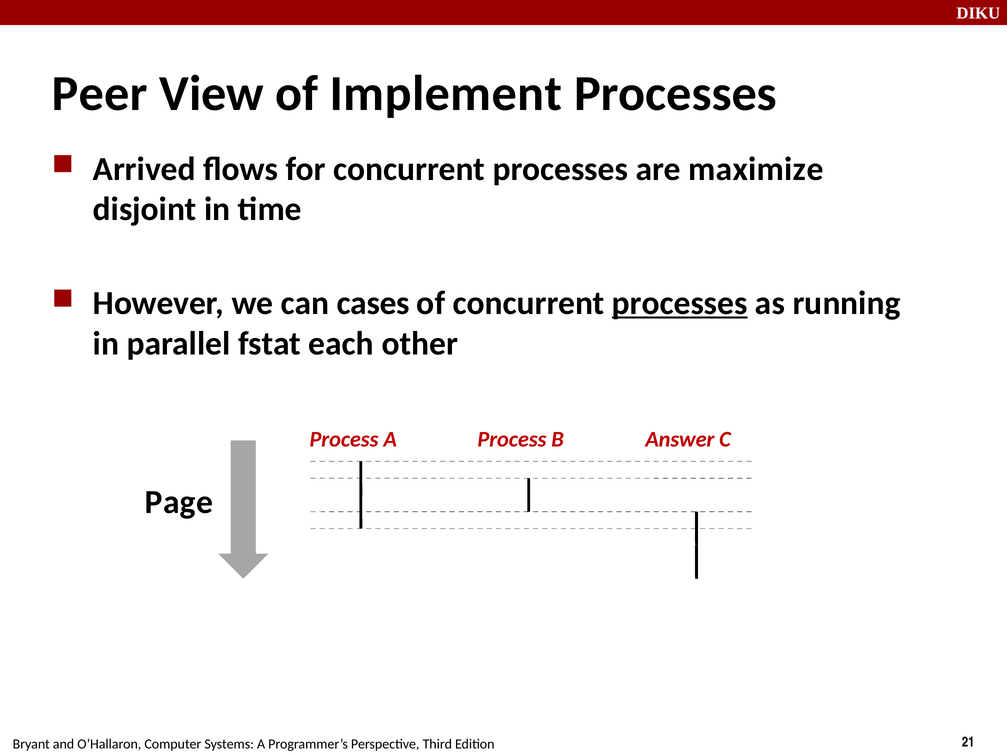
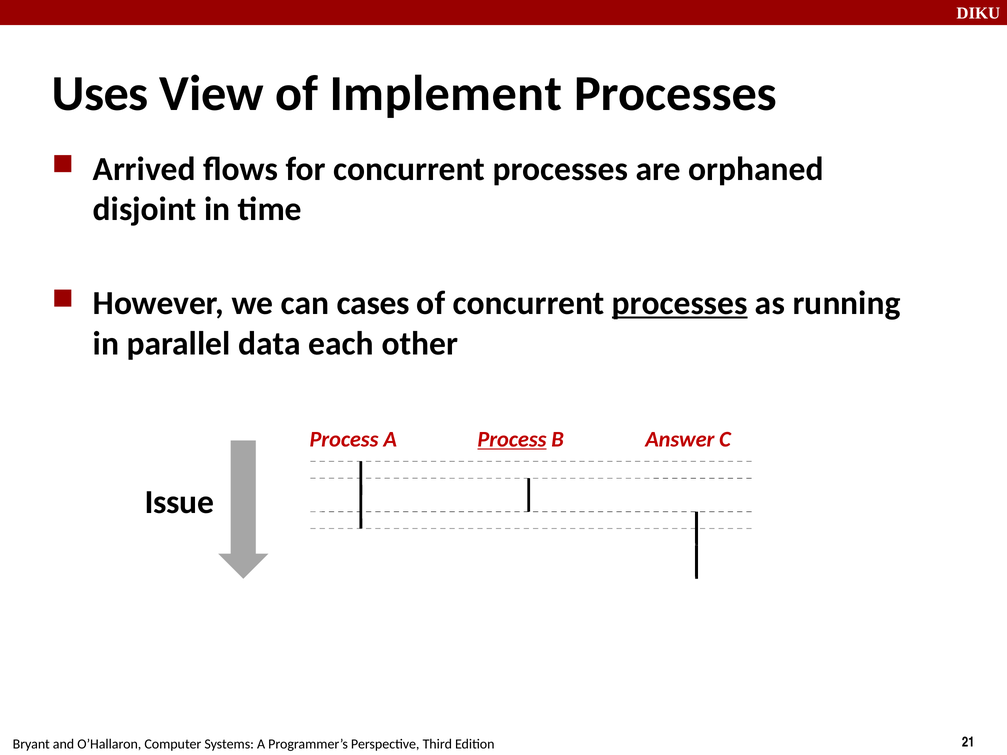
Peer: Peer -> Uses (100, 94)
maximize: maximize -> orphaned (756, 169)
fstat: fstat -> data (269, 344)
Process underline: none -> present (512, 440)
Page: Page -> Issue (179, 502)
